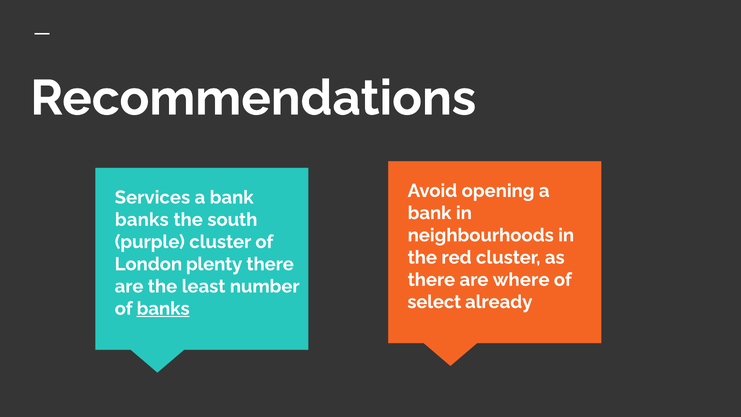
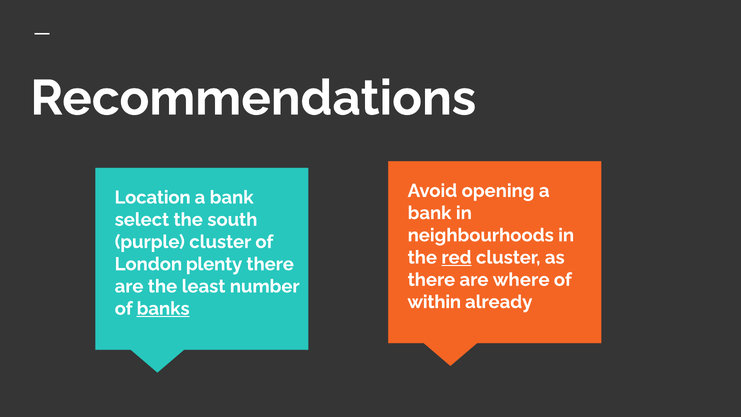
Services: Services -> Location (153, 197)
banks: banks -> select (142, 220)
red underline: none -> present (457, 257)
select: select -> within (434, 302)
